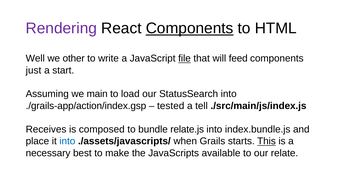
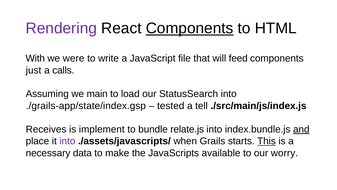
Well: Well -> With (35, 58)
other: other -> were (74, 58)
file underline: present -> none (184, 58)
start: start -> calls (63, 70)
./grails-app/action/index.gsp: ./grails-app/action/index.gsp -> ./grails-app/state/index.gsp (86, 106)
composed: composed -> implement (102, 129)
and underline: none -> present (301, 129)
into colour: blue -> purple (67, 141)
best: best -> data (82, 153)
relate: relate -> worry (284, 153)
